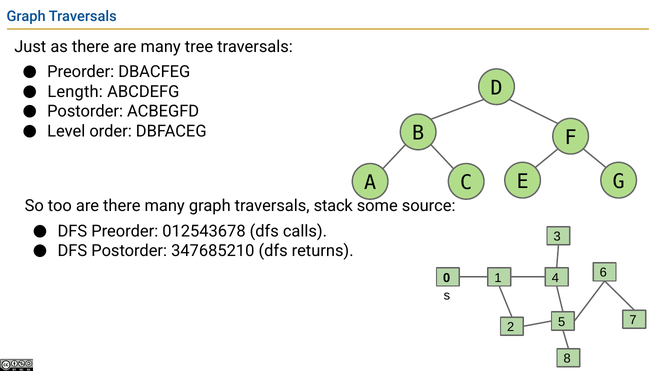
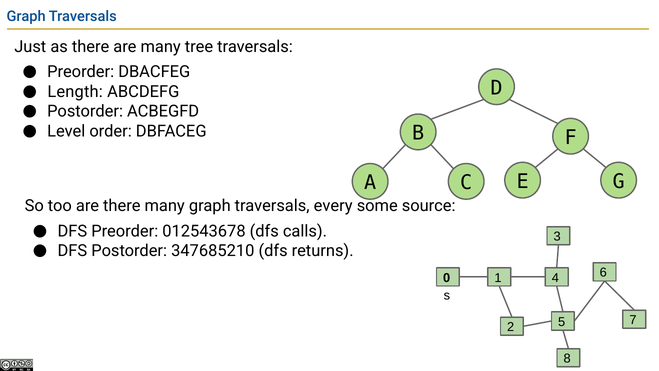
stack: stack -> every (333, 206)
